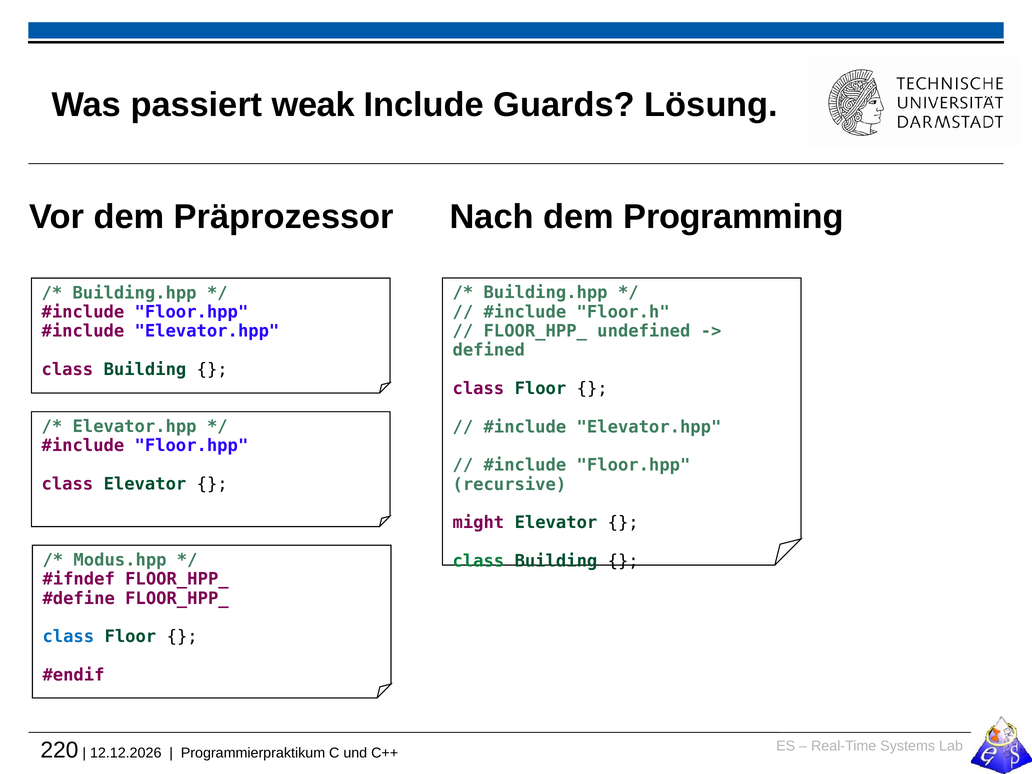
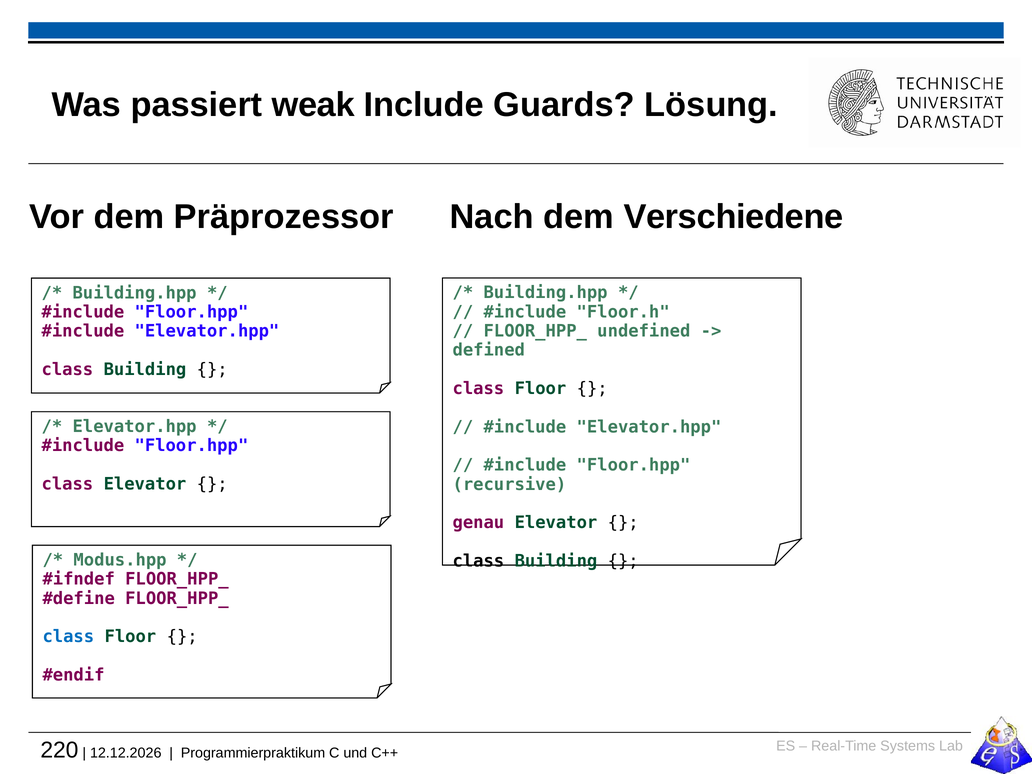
Programming: Programming -> Verschiedene (734, 217)
might: might -> genau (478, 523)
class colour: green -> black (478, 561)
